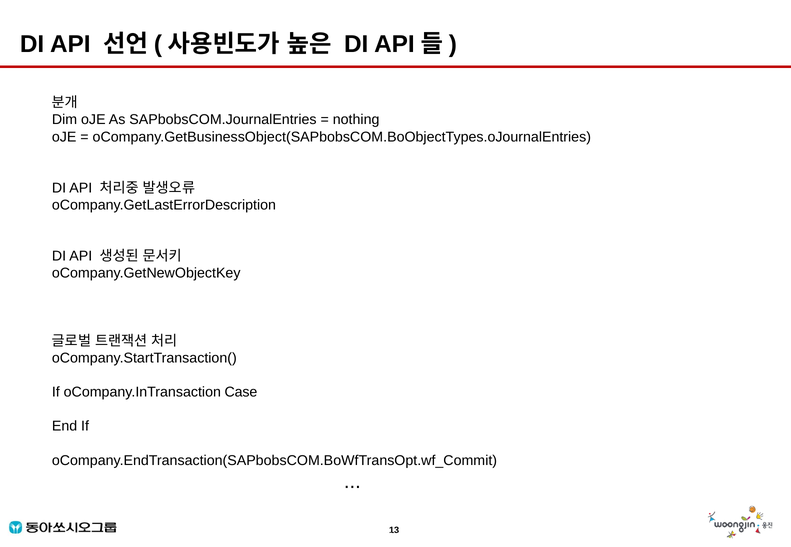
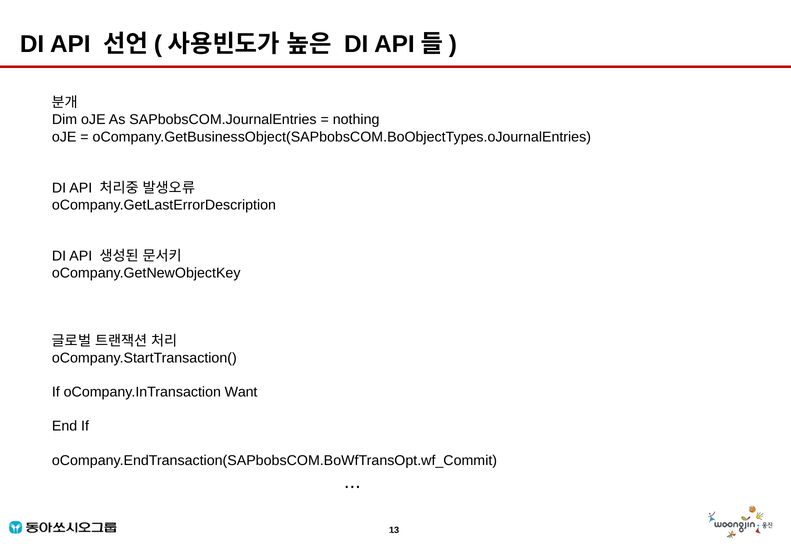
Case: Case -> Want (241, 393)
